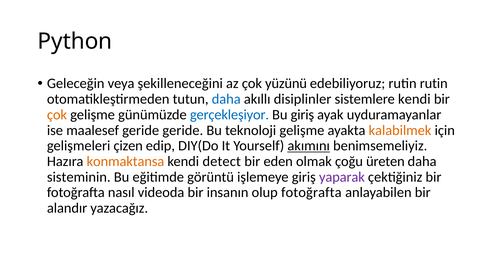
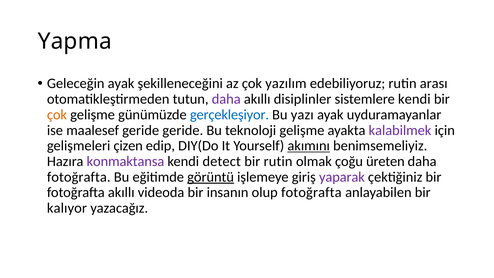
Python: Python -> Yapma (75, 41)
Geleceğin veya: veya -> ayak (121, 84)
yüzünü: yüzünü -> yazılım (286, 84)
rutin rutin: rutin -> arası (434, 84)
daha colour: blue -> purple (226, 99)
Bu giriş: giriş -> yazı (302, 115)
kalabilmek colour: orange -> purple (400, 130)
konmaktansa colour: orange -> purple (125, 161)
bir eden: eden -> rutin (278, 161)
sisteminin: sisteminin -> fotoğrafta (79, 177)
görüntü underline: none -> present (211, 177)
fotoğrafta nasıl: nasıl -> akıllı (121, 192)
alandır: alandır -> kalıyor (67, 208)
